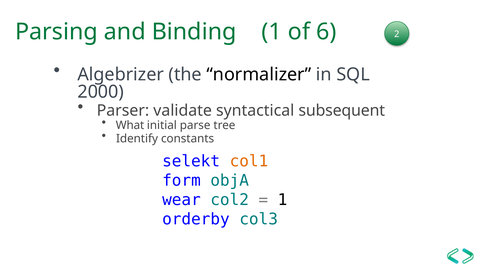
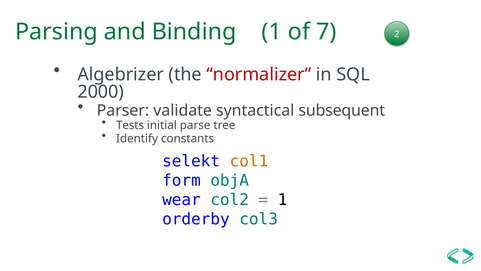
6: 6 -> 7 (326, 32)
normalizer colour: black -> red (259, 74)
What: What -> Tests (130, 125)
